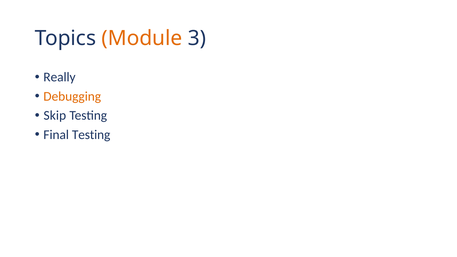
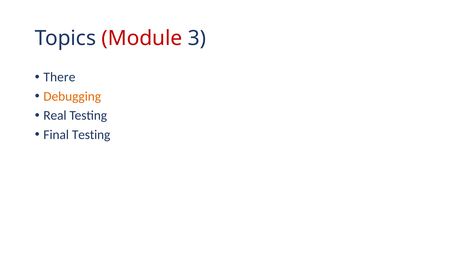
Module colour: orange -> red (142, 38)
Really: Really -> There (59, 77)
Skip: Skip -> Real (55, 116)
